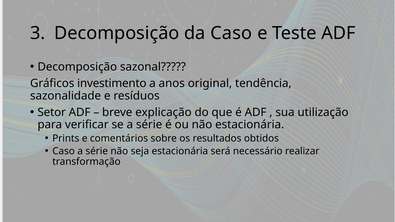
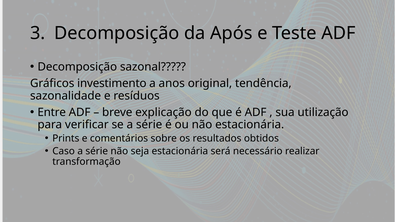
da Caso: Caso -> Após (231, 33)
Setor: Setor -> Entre (52, 112)
